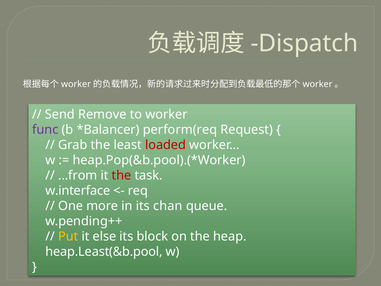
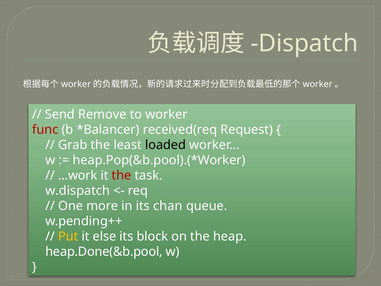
func colour: purple -> red (45, 129)
perform(req: perform(req -> received(req (180, 129)
loaded colour: red -> black (166, 145)
...from: ...from -> ...work (78, 175)
w.interface: w.interface -> w.dispatch (78, 190)
heap.Least(&b.pool: heap.Least(&b.pool -> heap.Done(&b.pool (104, 251)
